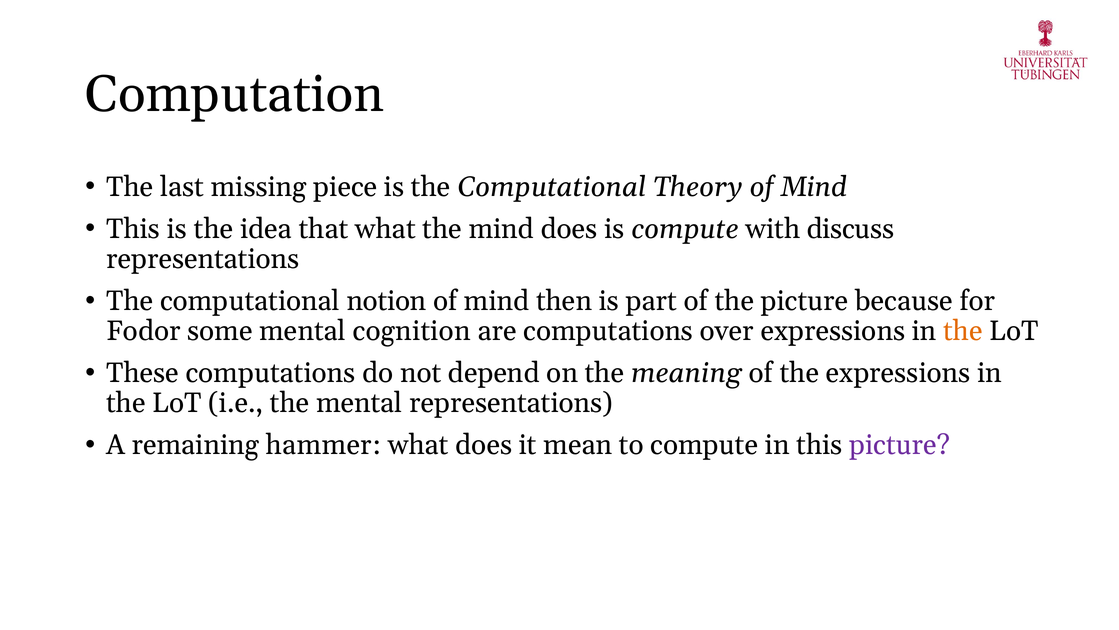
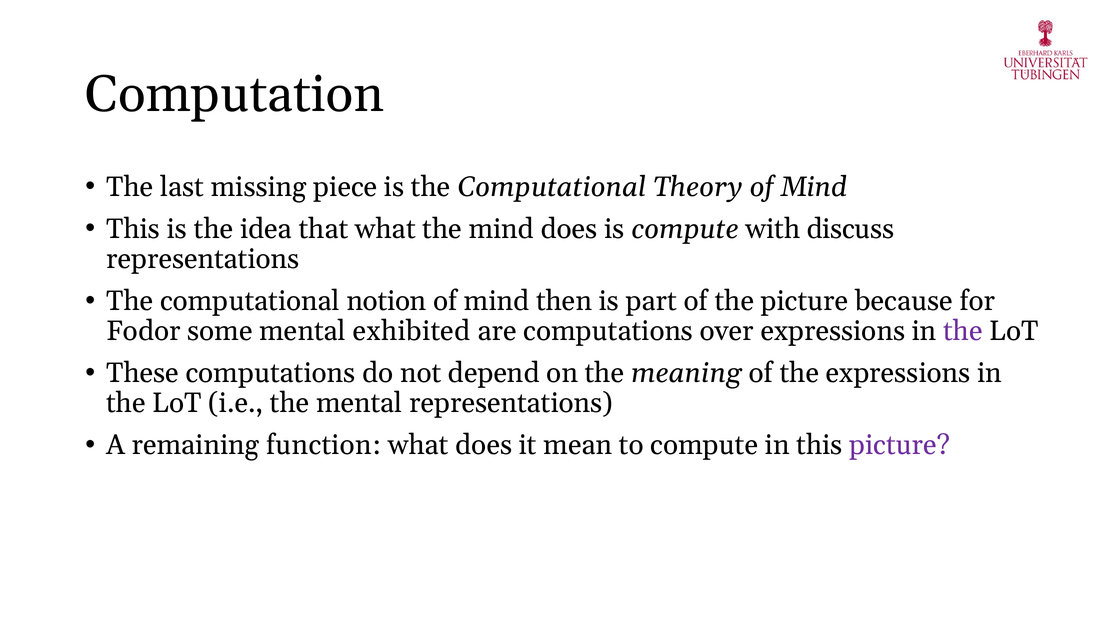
cognition: cognition -> exhibited (412, 331)
the colour: orange -> purple (963, 331)
hammer: hammer -> function (323, 445)
